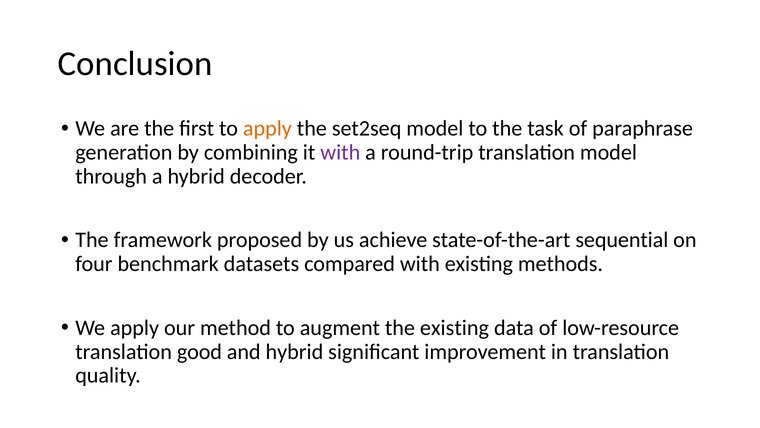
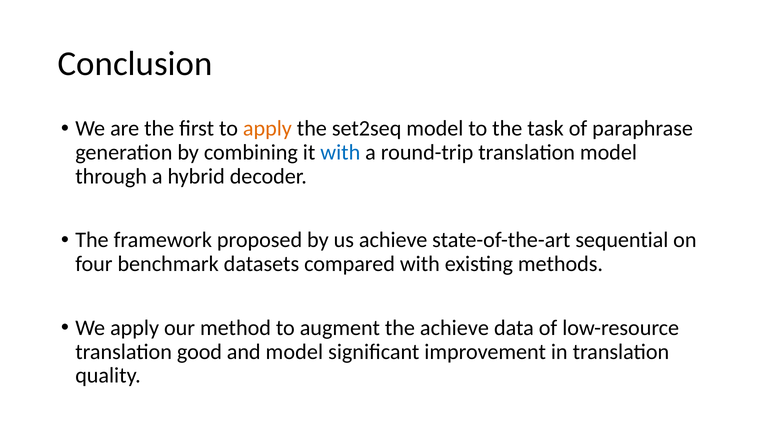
with colour: purple -> blue (340, 152)
the existing: existing -> achieve (454, 327)
and hybrid: hybrid -> model (294, 351)
